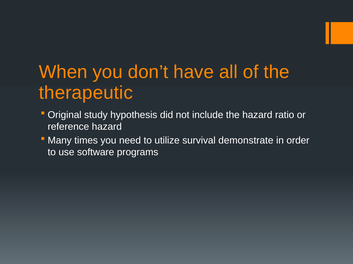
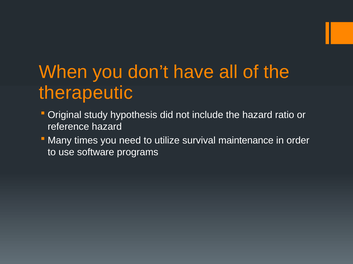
demonstrate: demonstrate -> maintenance (246, 141)
